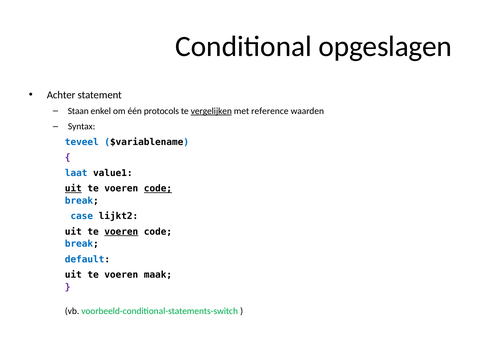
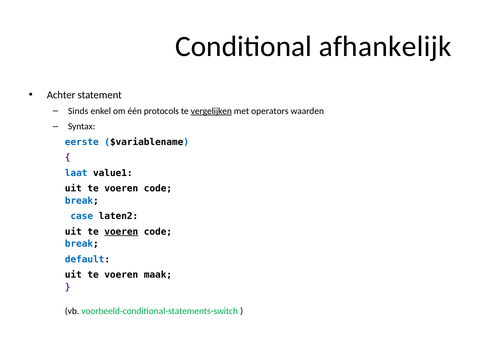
opgeslagen: opgeslagen -> afhankelijk (385, 47)
Staan: Staan -> Sinds (78, 111)
reference: reference -> operators (270, 111)
teveel: teveel -> eerste (82, 142)
uit underline: present -> none (73, 188)
code underline: present -> none (158, 188)
lijkt2: lijkt2 -> laten2 (118, 216)
